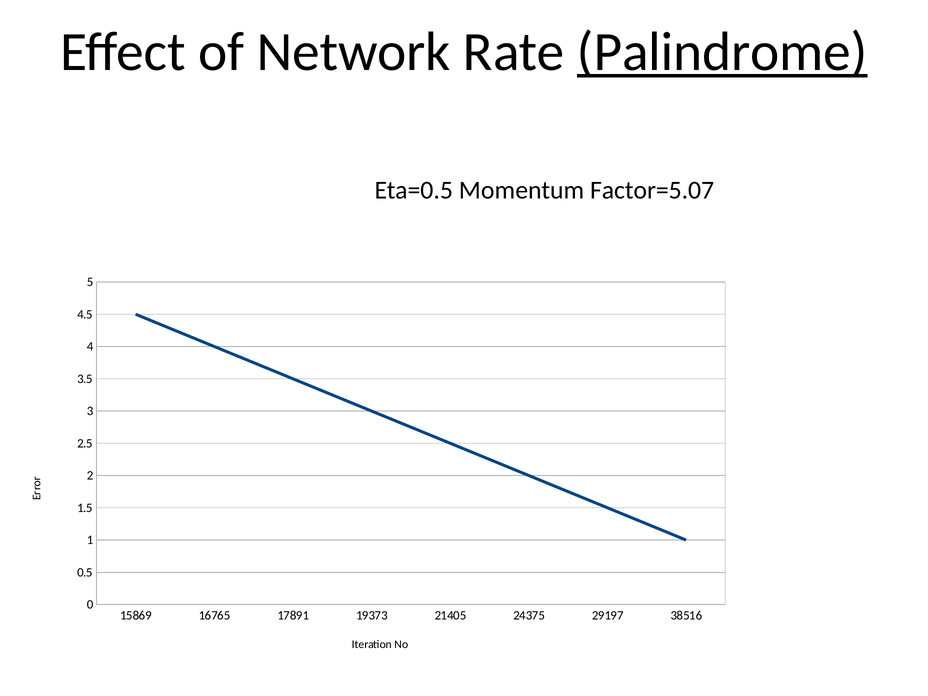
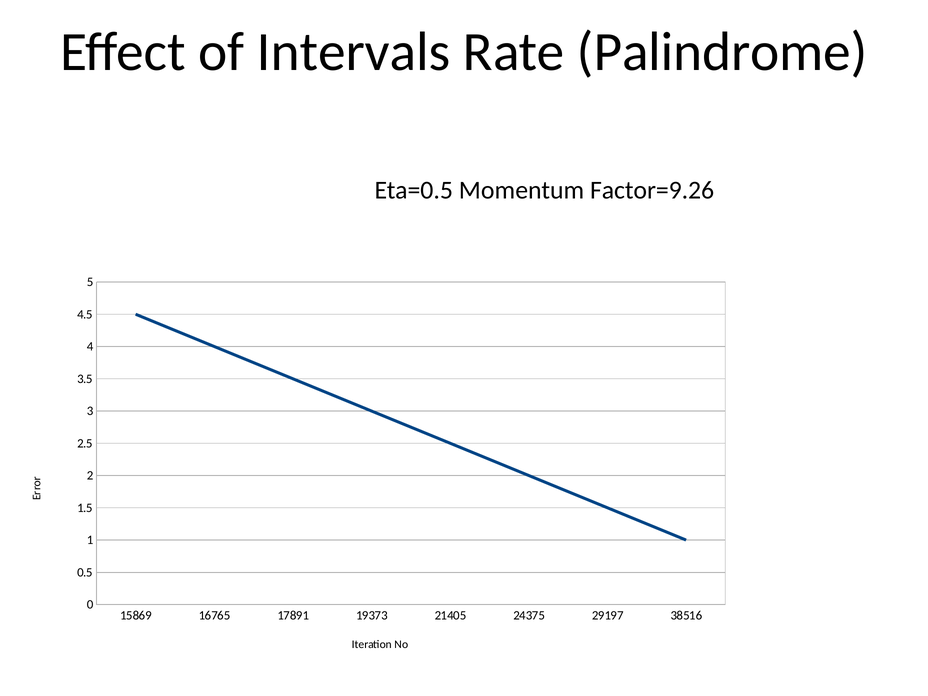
Network: Network -> Intervals (354, 52)
Palindrome underline: present -> none (722, 52)
Factor=5.07: Factor=5.07 -> Factor=9.26 (652, 190)
